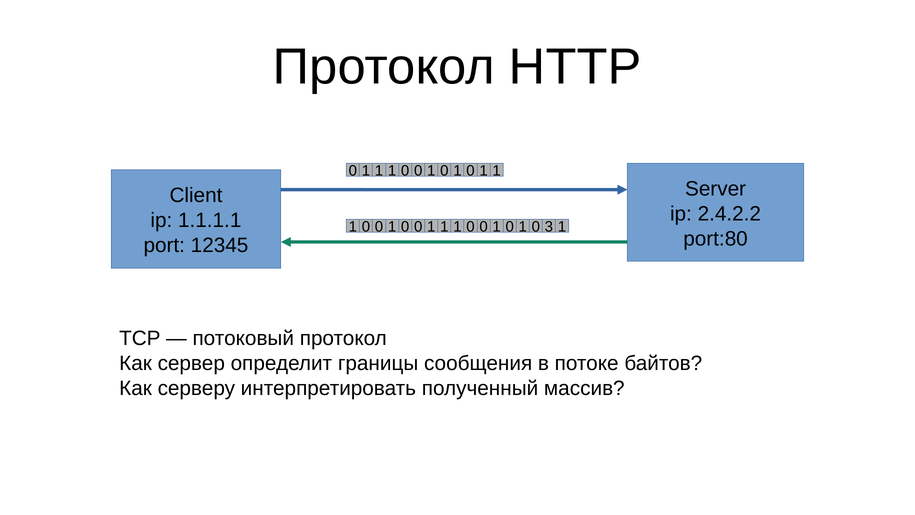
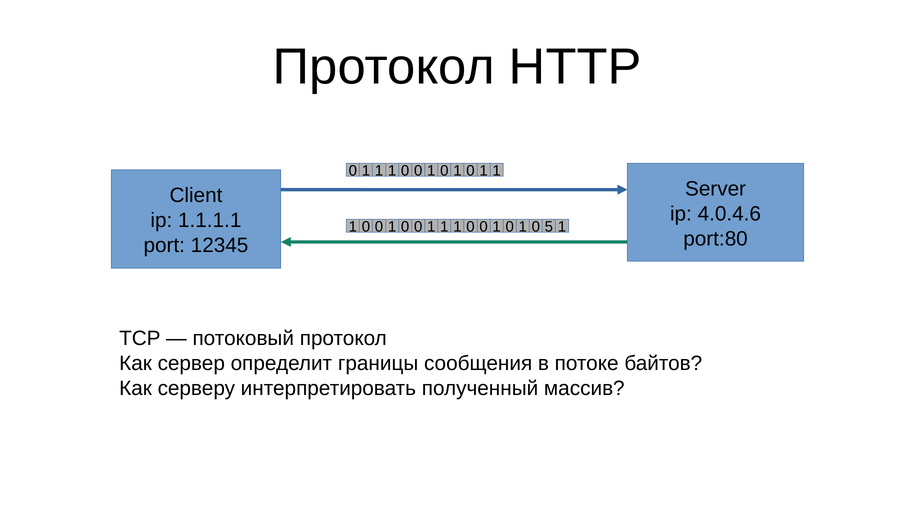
2.4.2.2: 2.4.2.2 -> 4.0.4.6 (729, 214)
3: 3 -> 5 (549, 226)
